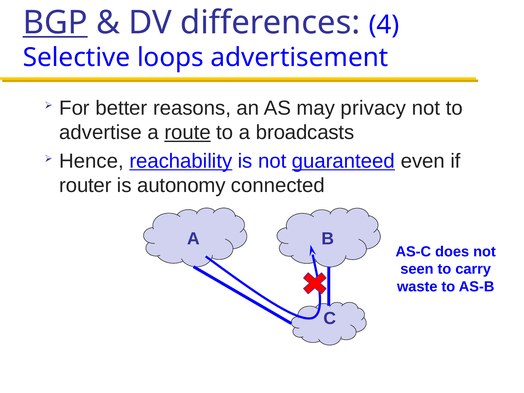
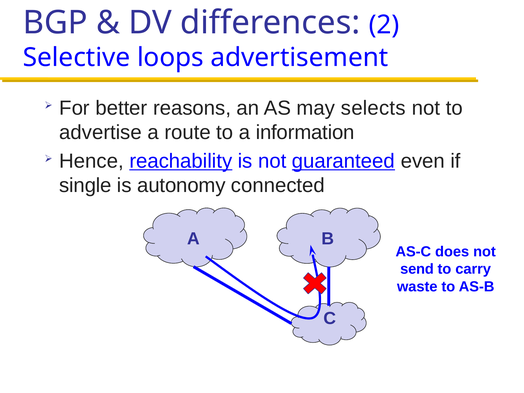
BGP underline: present -> none (55, 23)
4: 4 -> 2 (384, 25)
privacy: privacy -> selects (373, 108)
route underline: present -> none (188, 132)
broadcasts: broadcasts -> information (305, 132)
router: router -> single (85, 185)
seen: seen -> send (417, 269)
